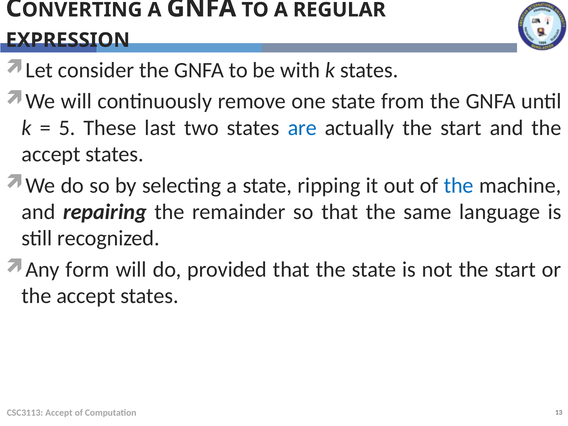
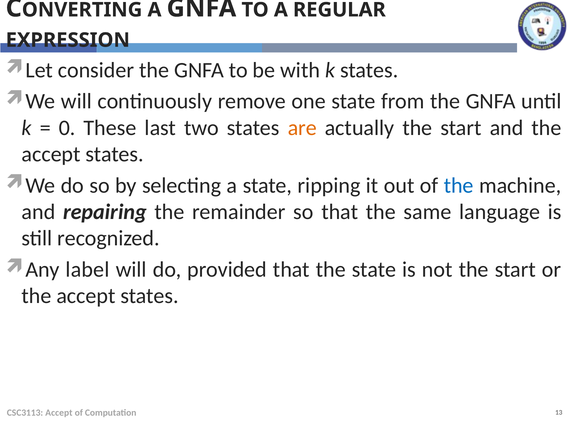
5: 5 -> 0 (67, 128)
are colour: blue -> orange (302, 128)
form: form -> label (88, 270)
